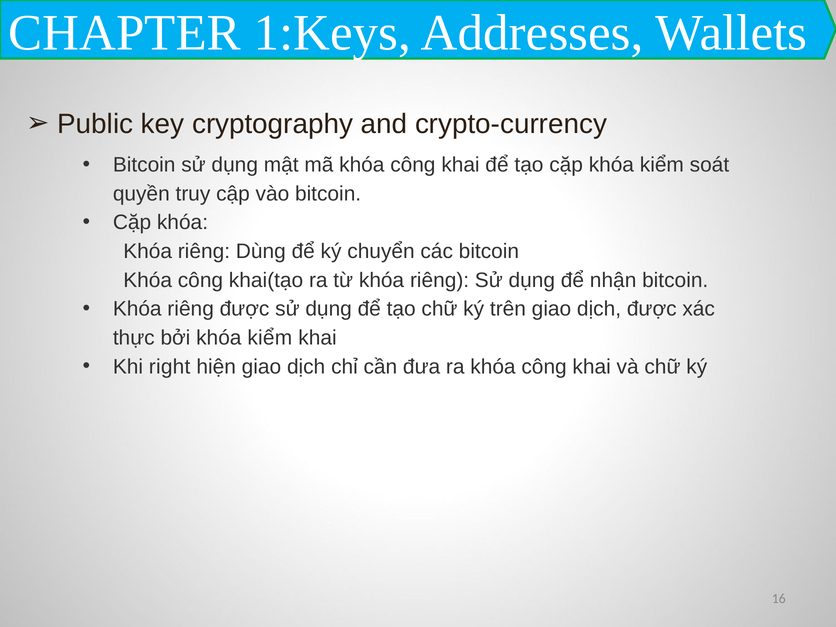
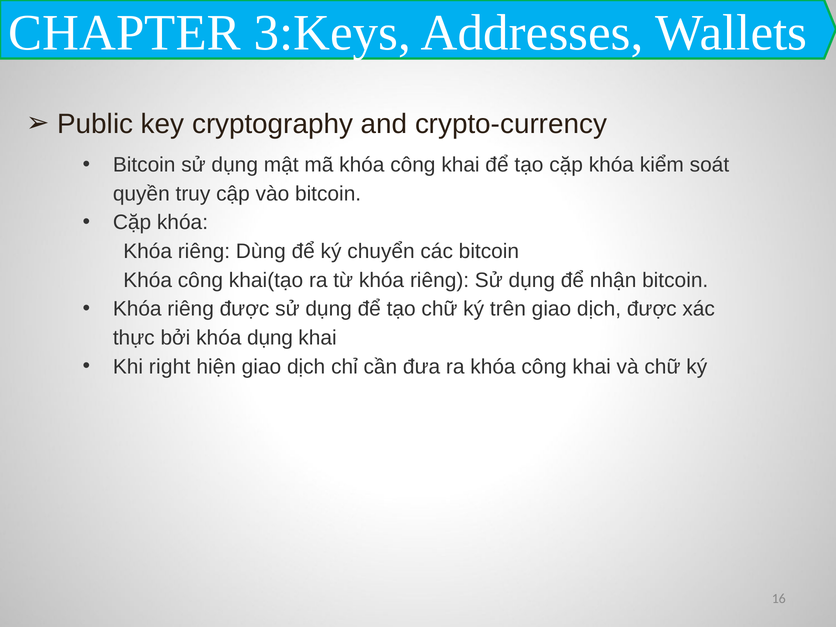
1:Keys: 1:Keys -> 3:Keys (332, 33)
bởi khóa kiểm: kiểm -> dụng (270, 338)
